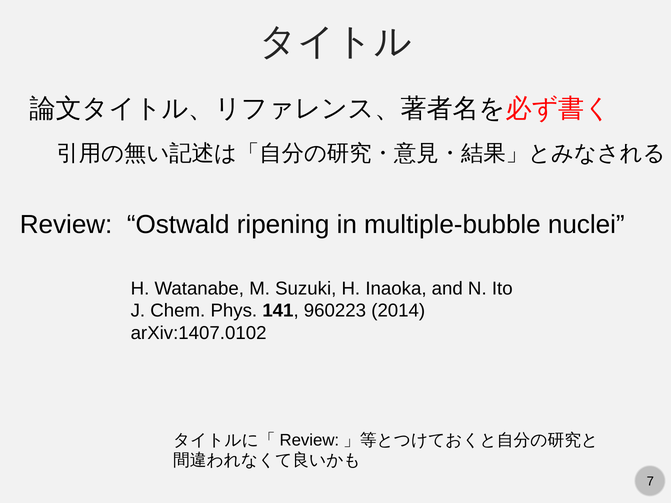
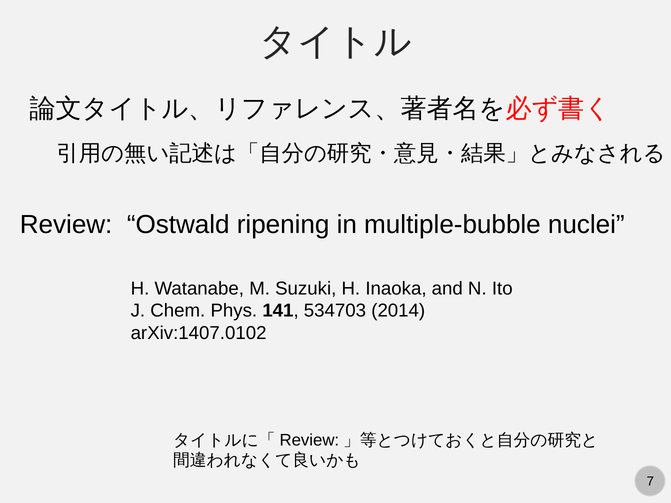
960223: 960223 -> 534703 (335, 311)
